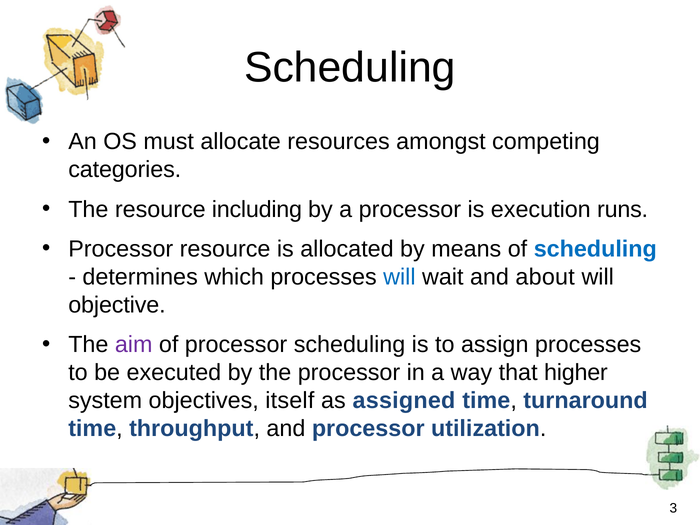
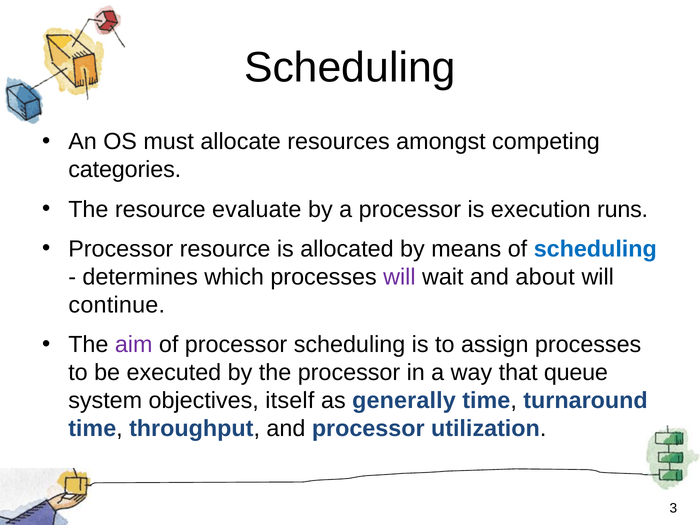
including: including -> evaluate (257, 209)
will colour: blue -> purple (399, 277)
objective: objective -> continue (117, 305)
higher: higher -> queue (576, 373)
assigned: assigned -> generally (404, 401)
